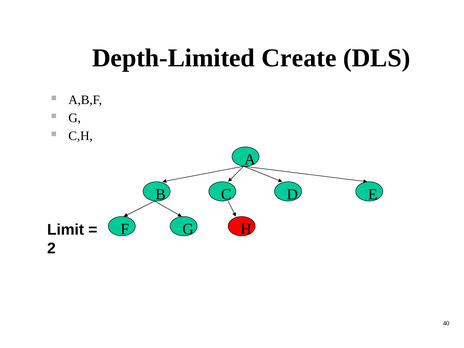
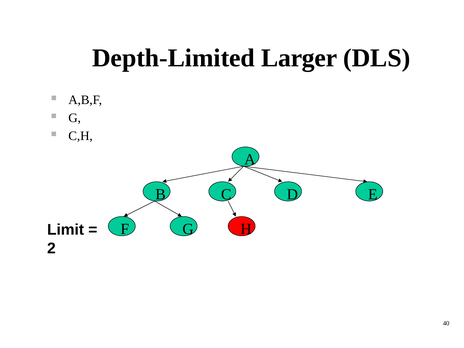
Create: Create -> Larger (299, 58)
